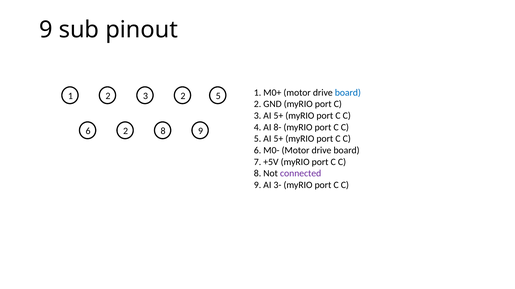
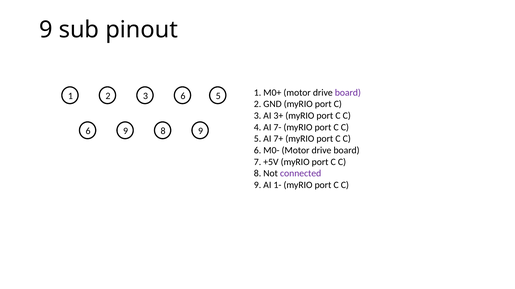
board colour: blue -> purple (348, 93)
3 2: 2 -> 6 (183, 96)
3 AI 5+: 5+ -> 3+ (278, 116)
8-: 8- -> 7- (277, 128)
6 2: 2 -> 9 (126, 131)
5 AI 5+: 5+ -> 7+ (278, 139)
3-: 3- -> 1- (277, 185)
